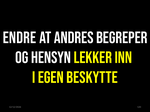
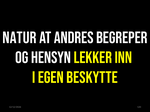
ENDRE: ENDRE -> NATUR (19, 38)
